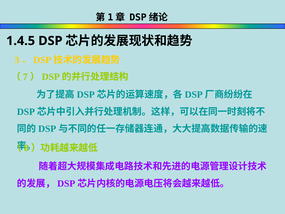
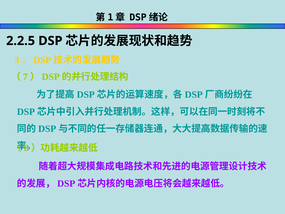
1.4.5: 1.4.5 -> 2.2.5 (21, 41)
